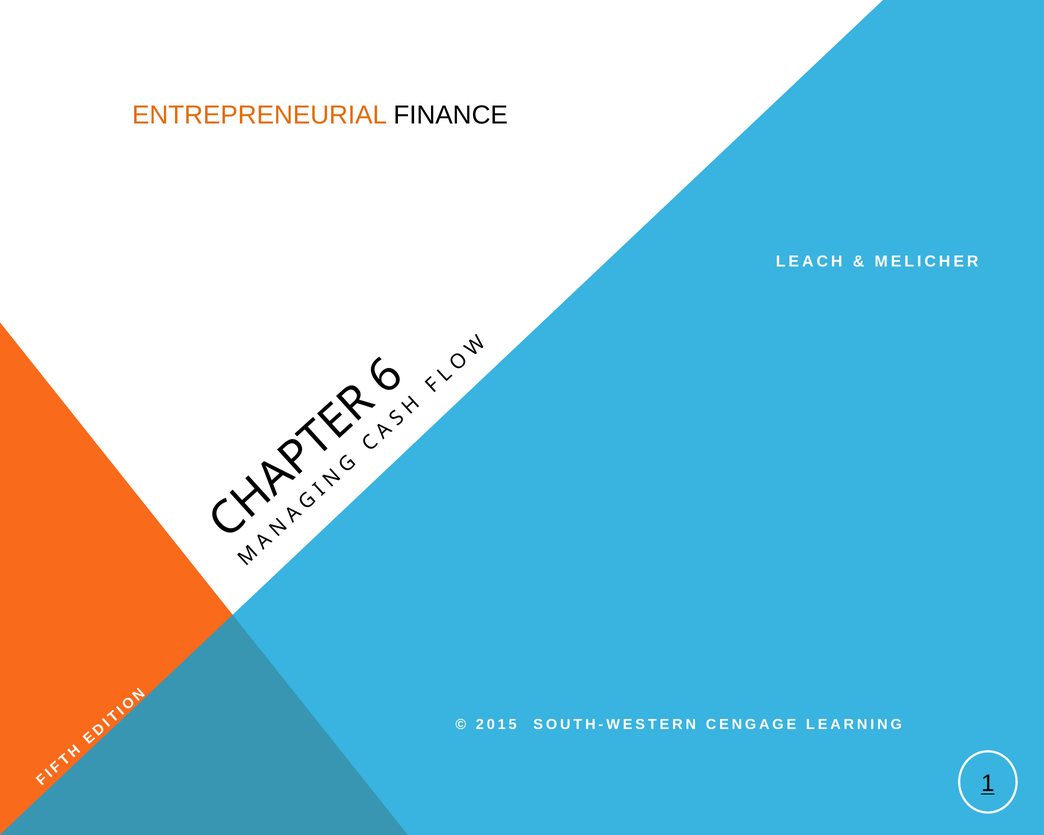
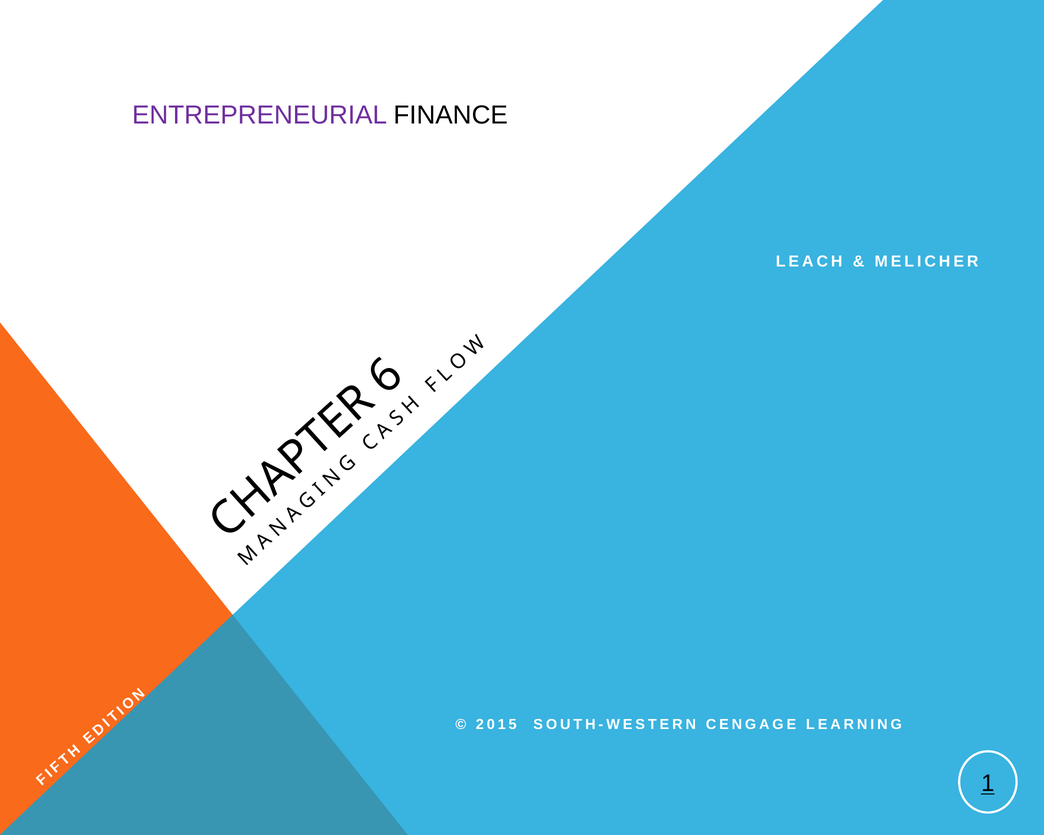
ENTREPRENEURIAL colour: orange -> purple (260, 115)
